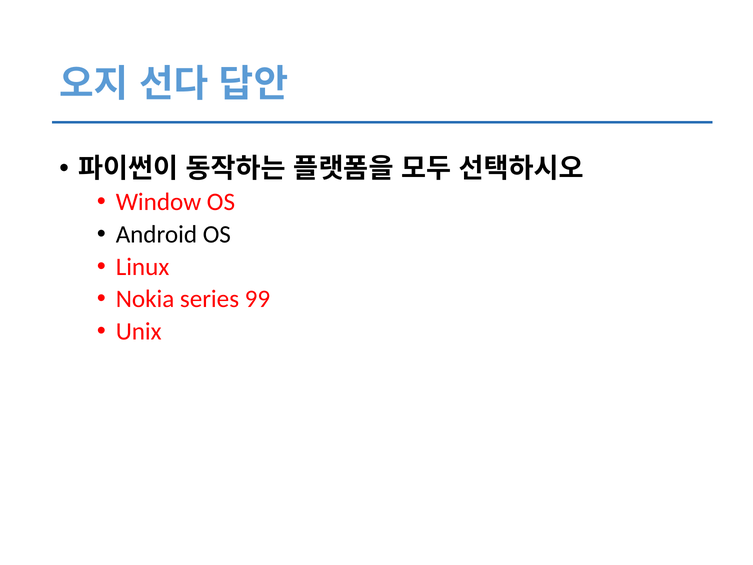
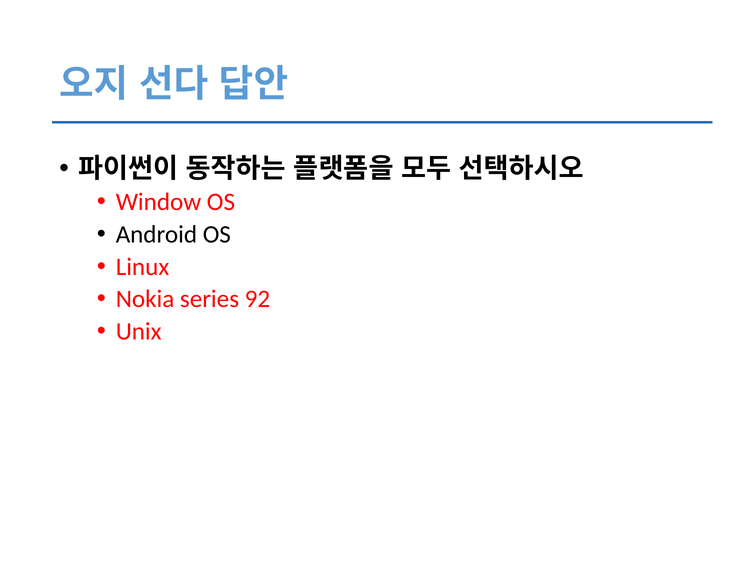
99: 99 -> 92 (257, 299)
